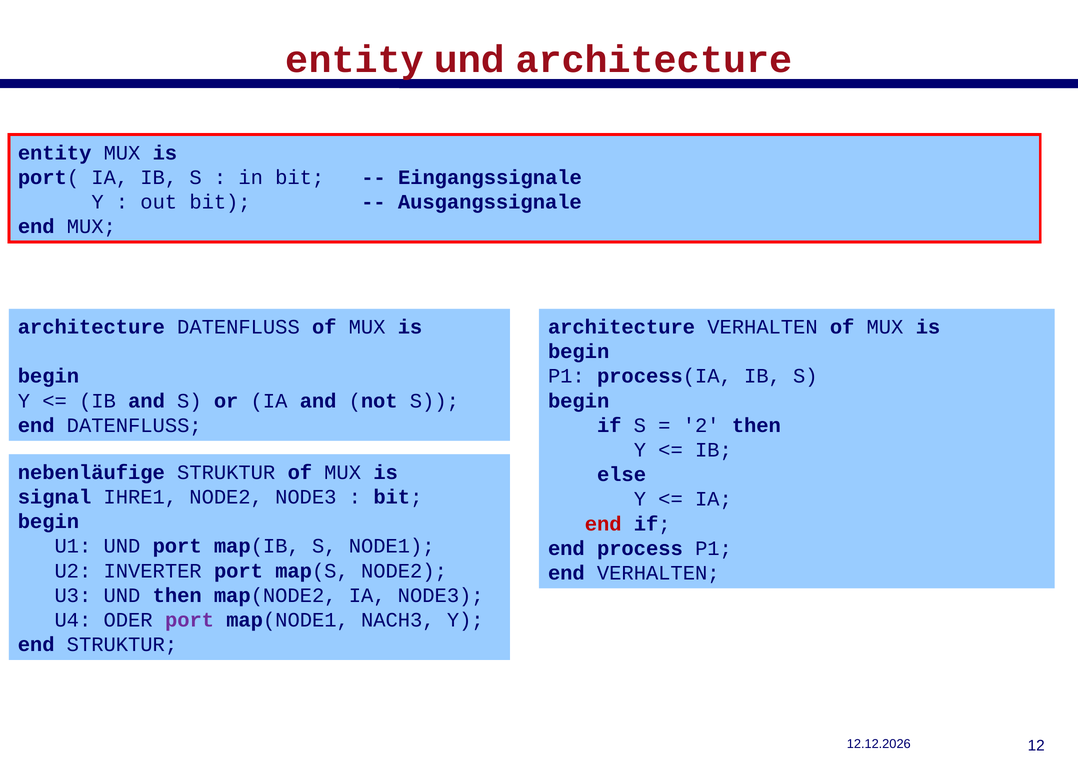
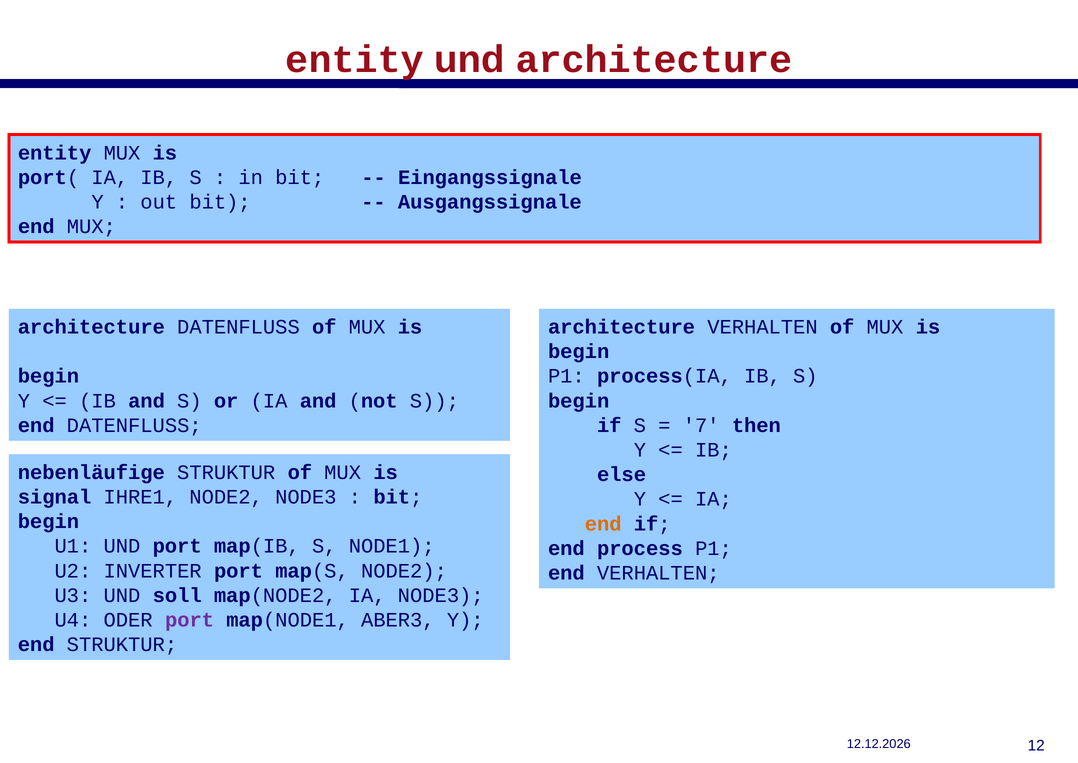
2: 2 -> 7 (701, 425)
end colour: red -> orange (603, 524)
UND then: then -> soll (177, 595)
NACH3: NACH3 -> ABER3 (398, 620)
